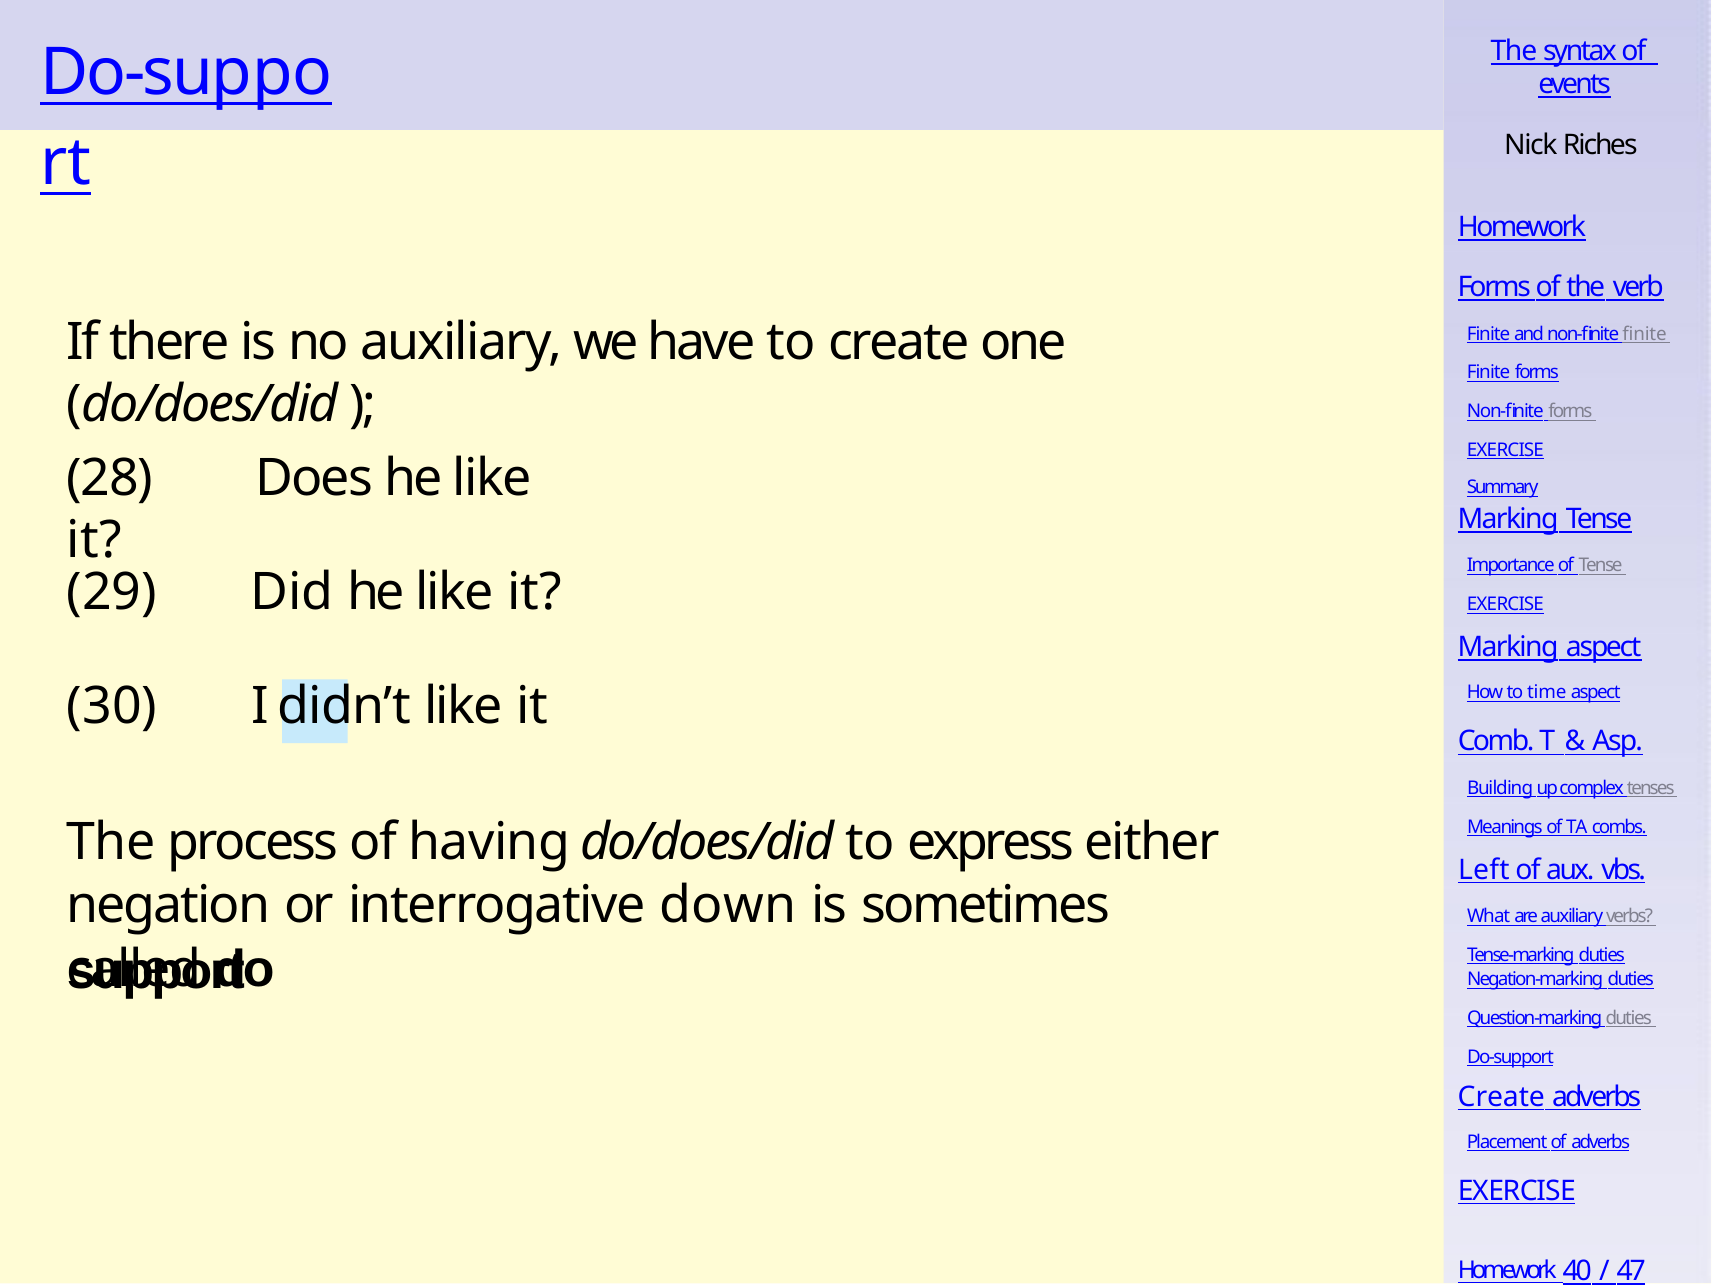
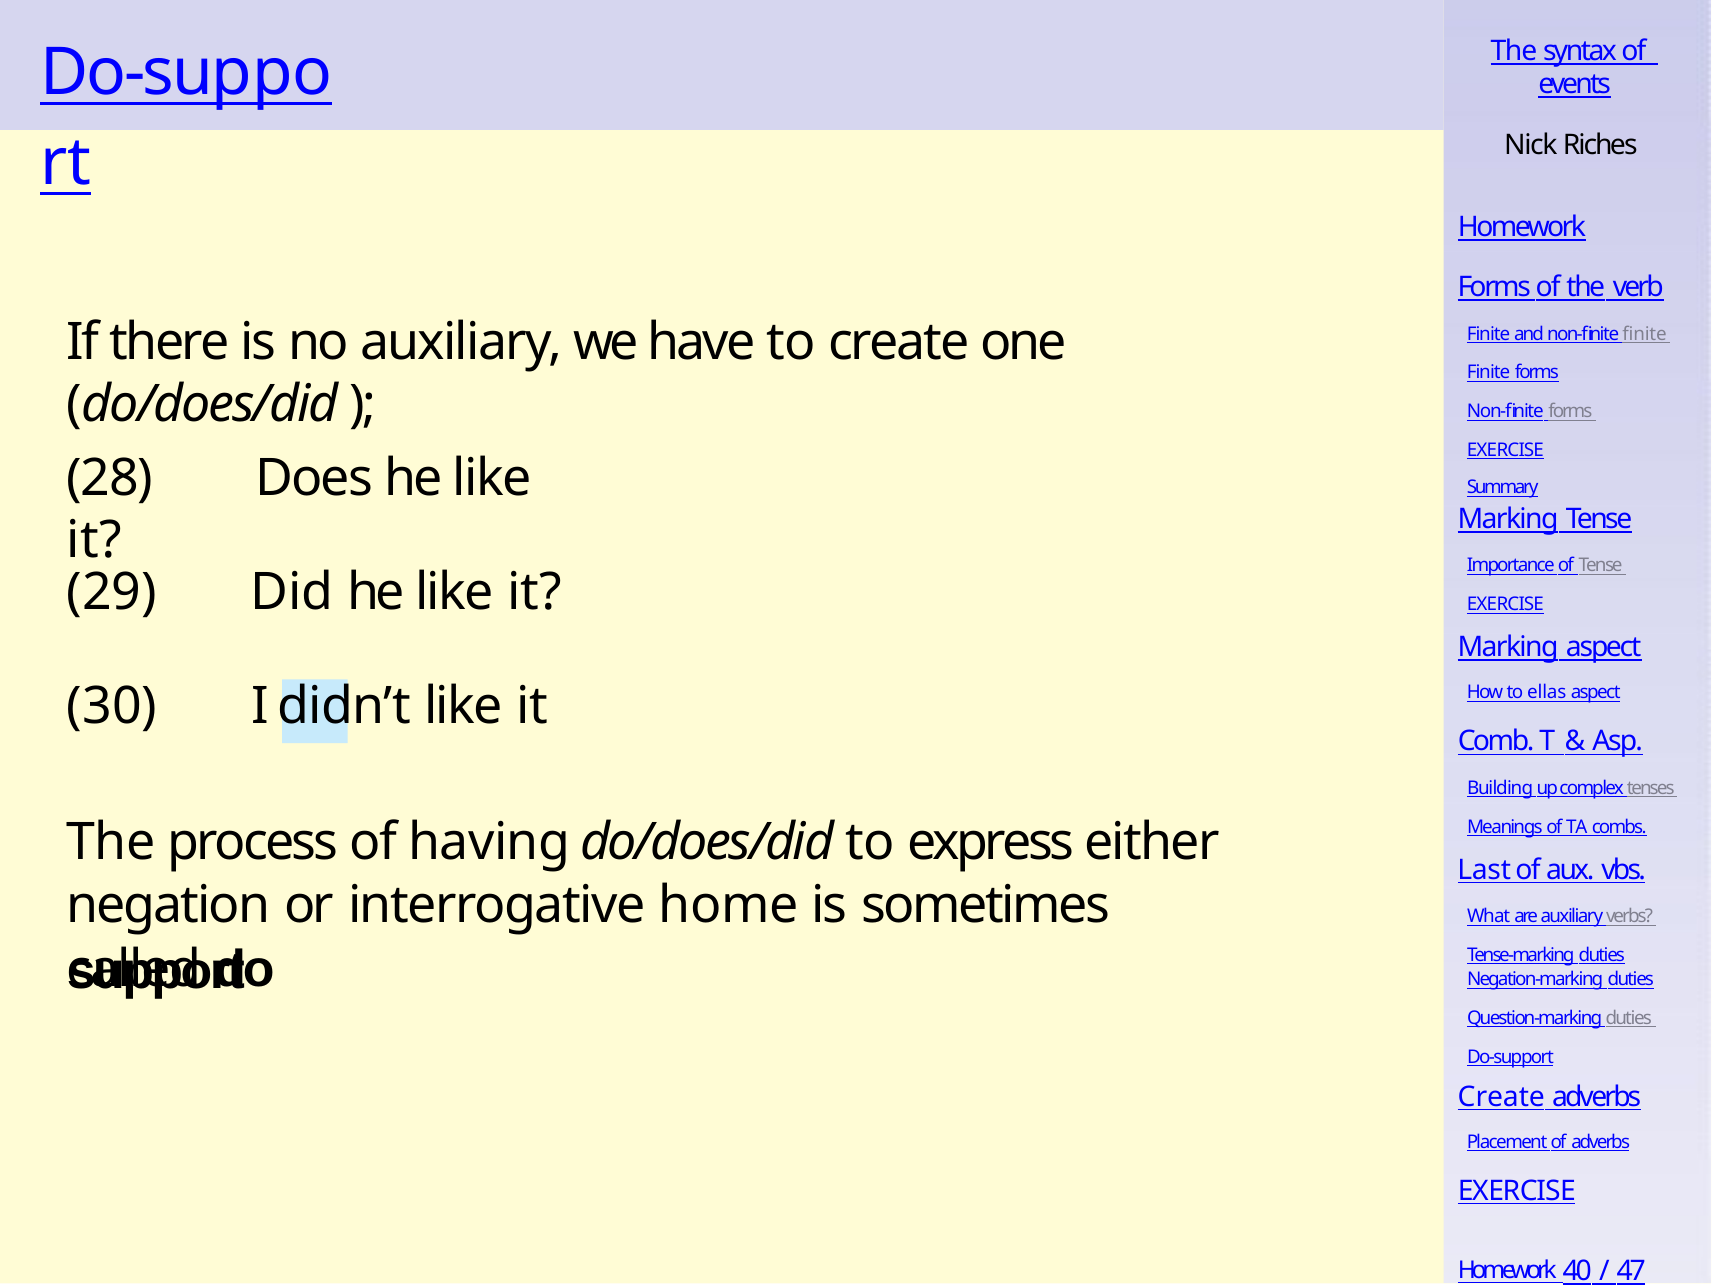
time: time -> ellas (1547, 693)
Left: Left -> Last (1484, 870)
down: down -> home (729, 906)
